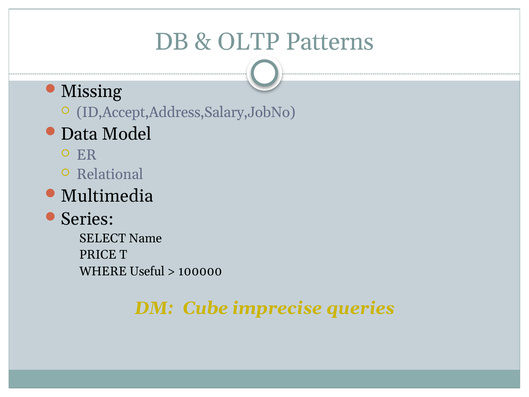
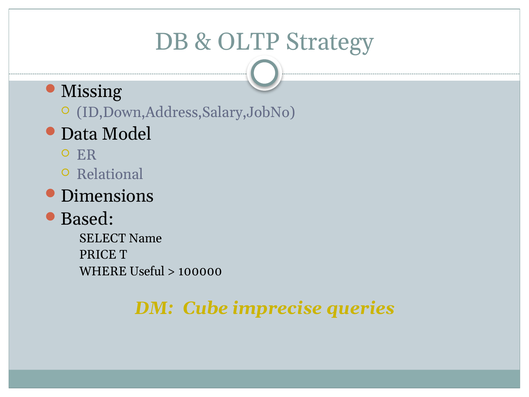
Patterns: Patterns -> Strategy (330, 42)
ID,Accept,Address,Salary,JobNo: ID,Accept,Address,Salary,JobNo -> ID,Down,Address,Salary,JobNo (186, 112)
Multimedia: Multimedia -> Dimensions (107, 196)
Series: Series -> Based (87, 219)
